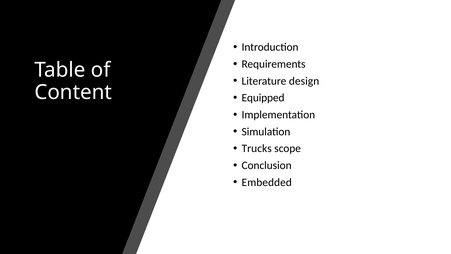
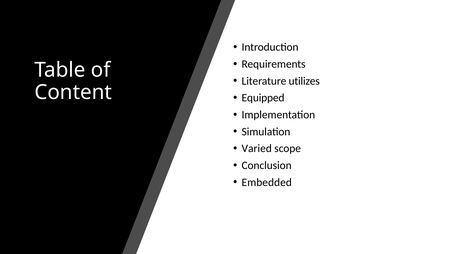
design: design -> utilizes (304, 81)
Trucks: Trucks -> Varied (257, 148)
